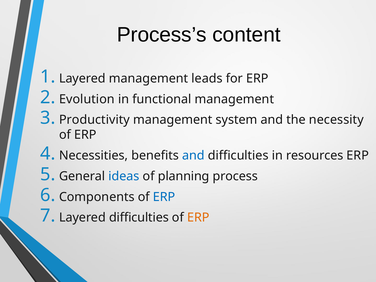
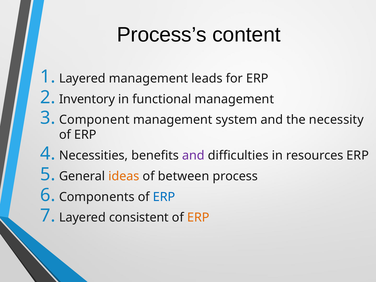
Evolution: Evolution -> Inventory (87, 99)
Productivity: Productivity -> Component (94, 120)
and colour: blue -> purple (193, 156)
ideas colour: blue -> orange (124, 176)
planning: planning -> between (184, 176)
Layered difficulties: difficulties -> consistent (139, 218)
